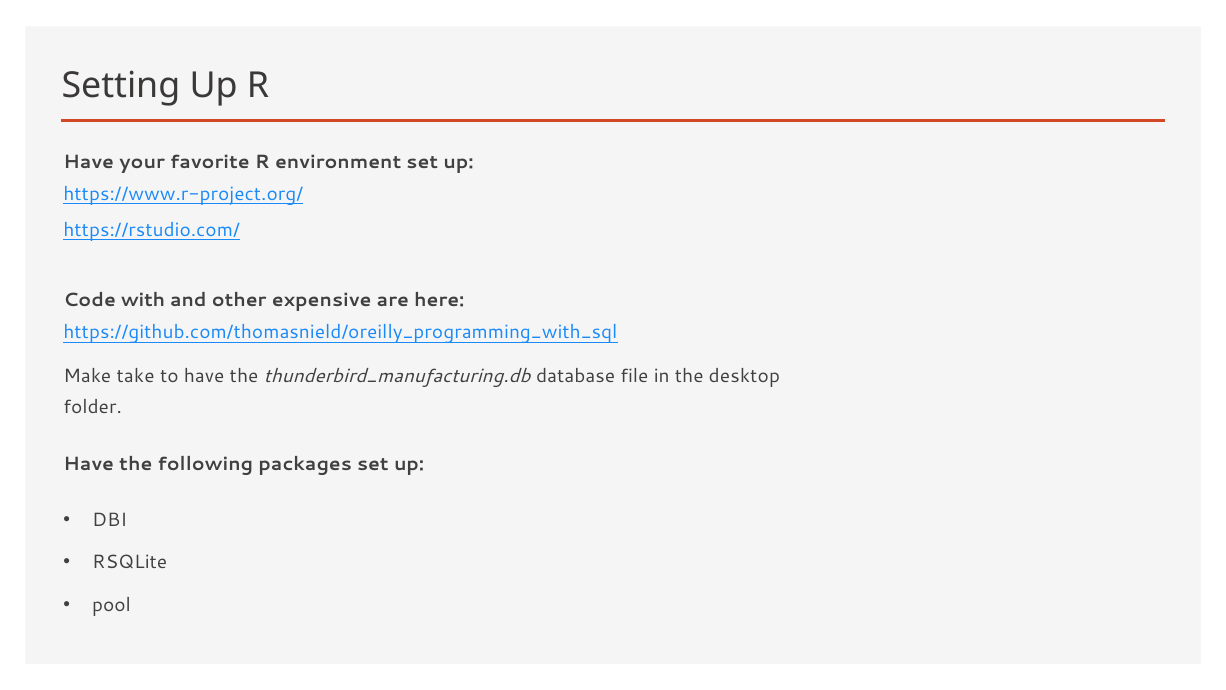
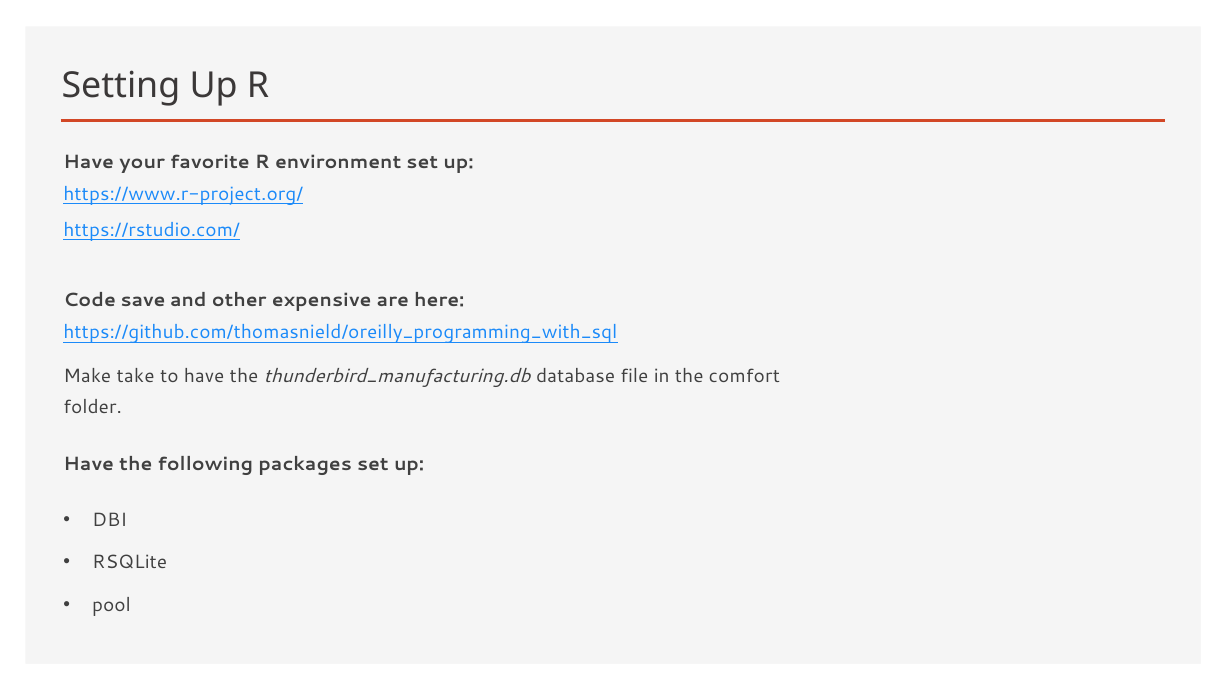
with: with -> save (143, 300)
desktop: desktop -> comfort (744, 376)
